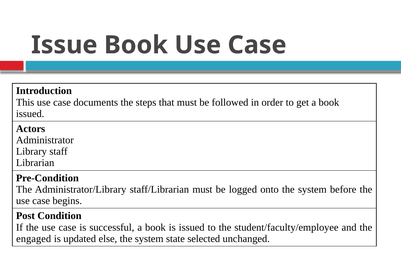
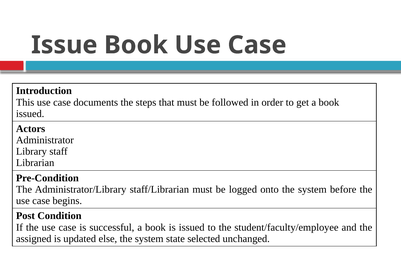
engaged: engaged -> assigned (34, 239)
